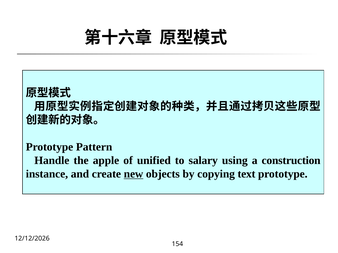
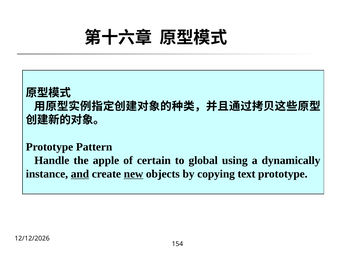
unified: unified -> certain (154, 161)
salary: salary -> global (203, 161)
construction: construction -> dynamically (291, 161)
and underline: none -> present (80, 174)
